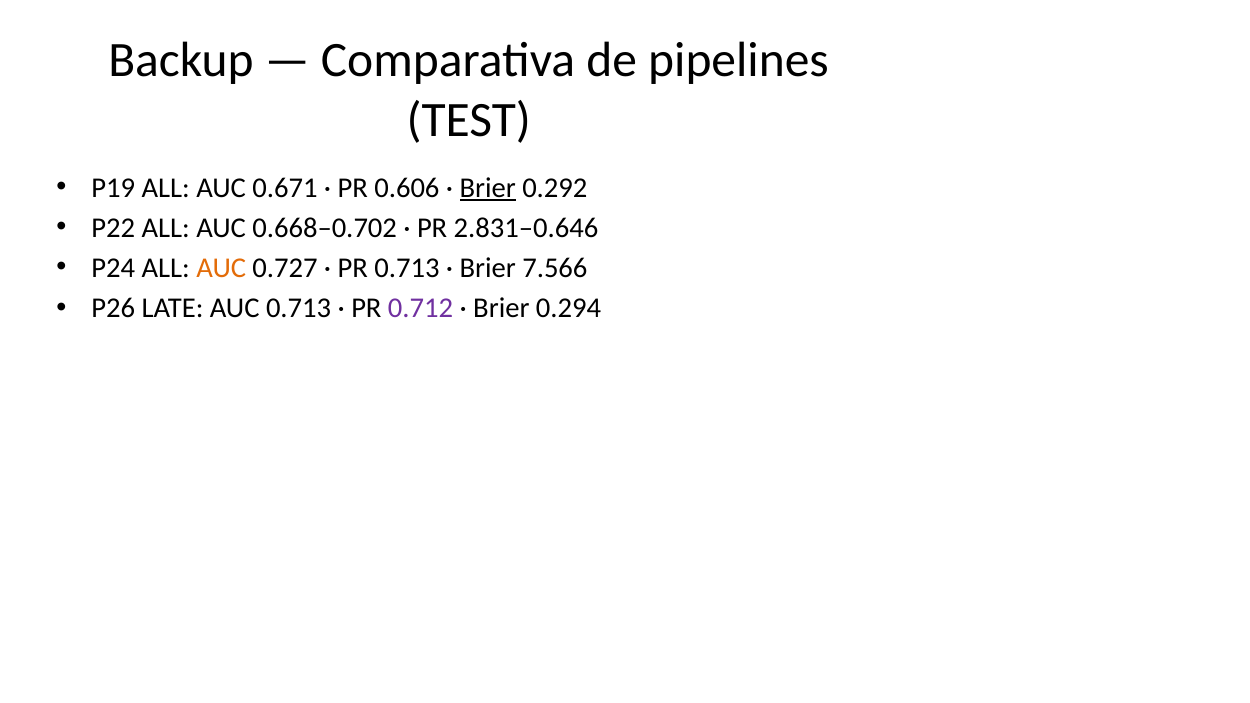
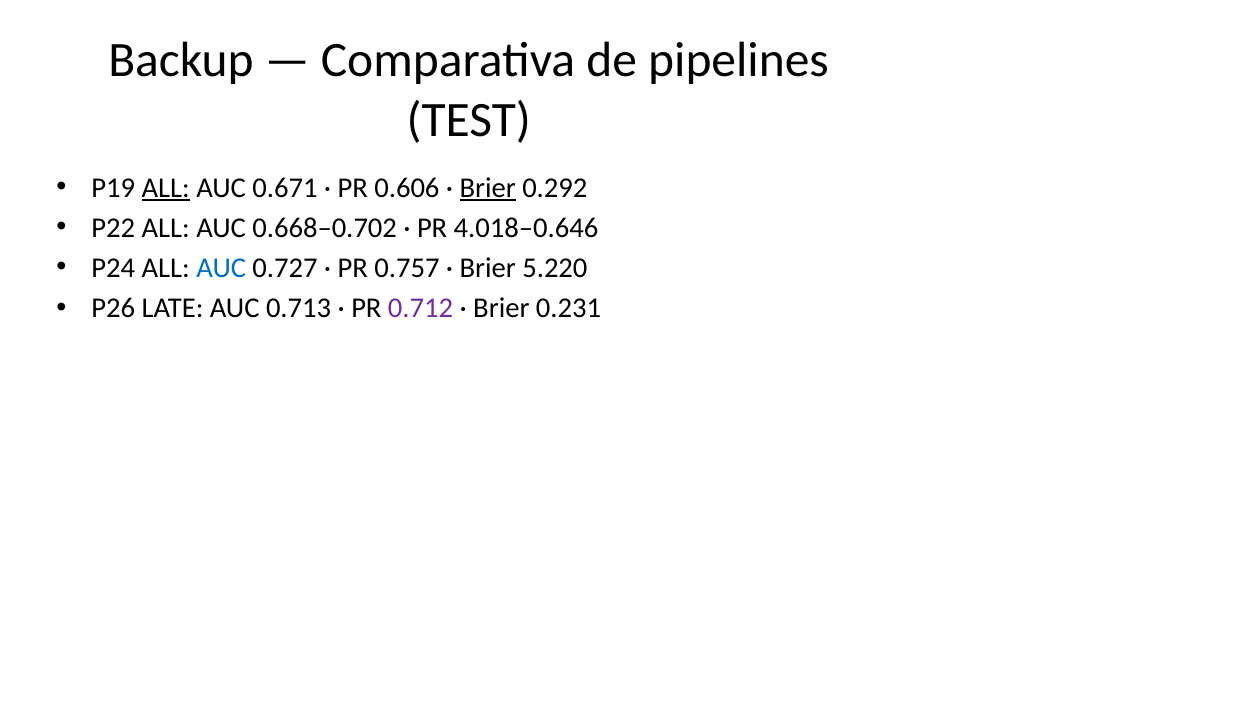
ALL underline: none -> present (166, 188)
2.831–0.646: 2.831–0.646 -> 4.018–0.646 (526, 228)
AUC colour: orange -> blue (221, 268)
PR 0.713: 0.713 -> 0.757 (407, 268)
7.566: 7.566 -> 5.220 (555, 268)
0.294: 0.294 -> 0.231 (568, 308)
